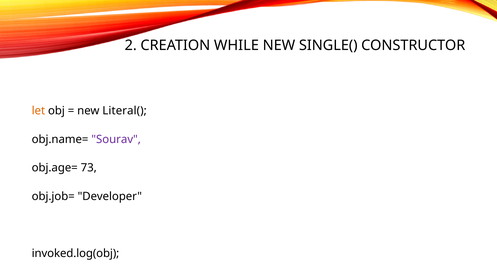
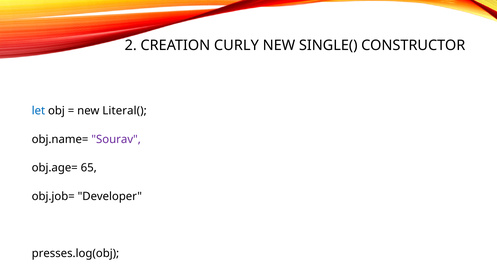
WHILE: WHILE -> CURLY (236, 45)
let colour: orange -> blue (38, 111)
73: 73 -> 65 (89, 168)
invoked.log(obj: invoked.log(obj -> presses.log(obj (75, 253)
